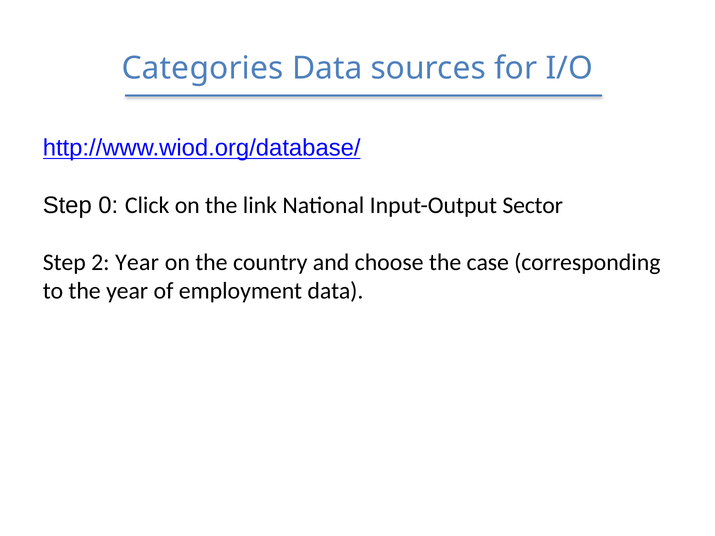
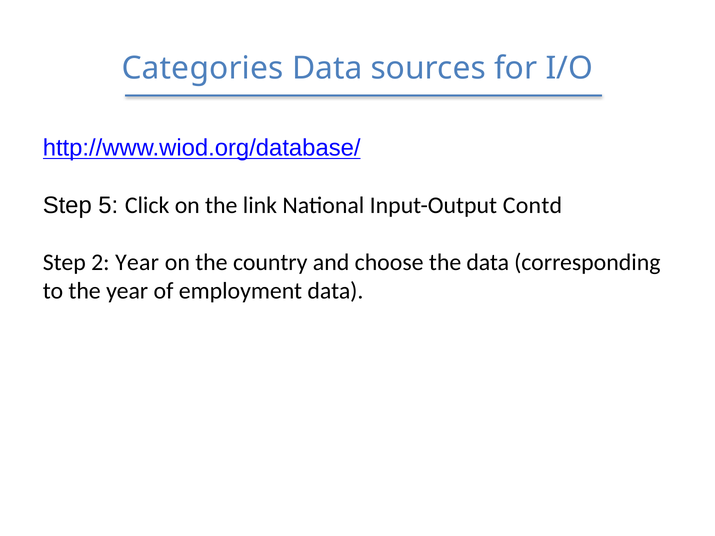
0: 0 -> 5 (108, 205)
Sector: Sector -> Contd (532, 205)
the case: case -> data (488, 263)
